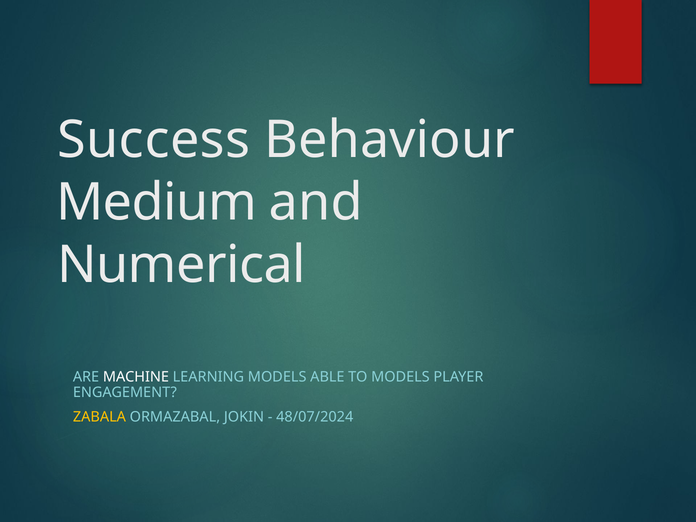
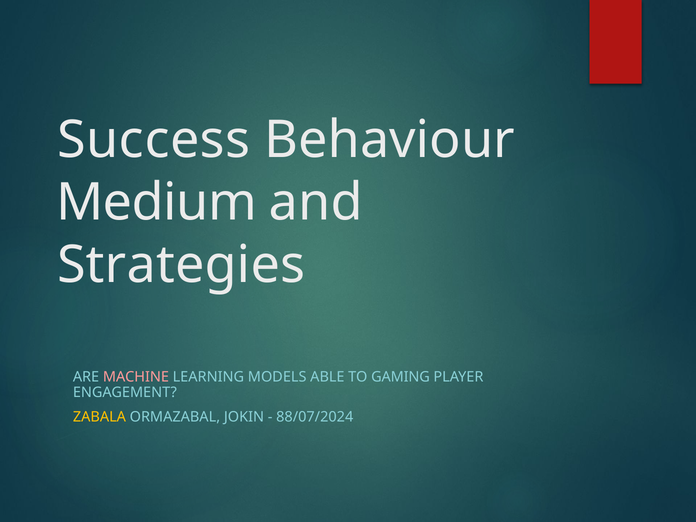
Numerical: Numerical -> Strategies (181, 265)
MACHINE colour: white -> pink (136, 377)
TO MODELS: MODELS -> GAMING (400, 377)
48/07/2024: 48/07/2024 -> 88/07/2024 (315, 417)
